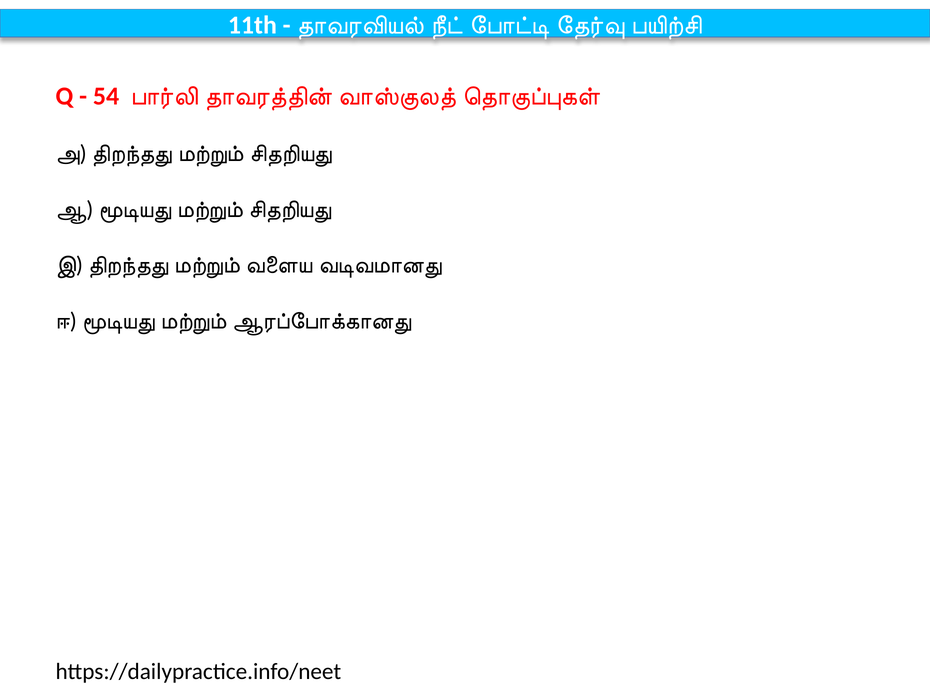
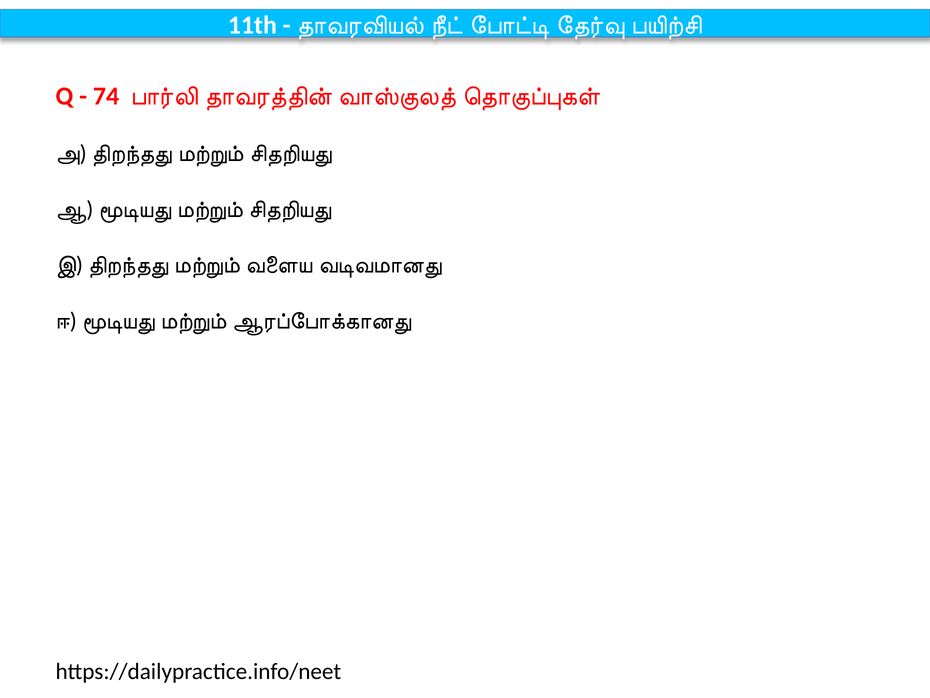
54: 54 -> 74 (106, 96)
